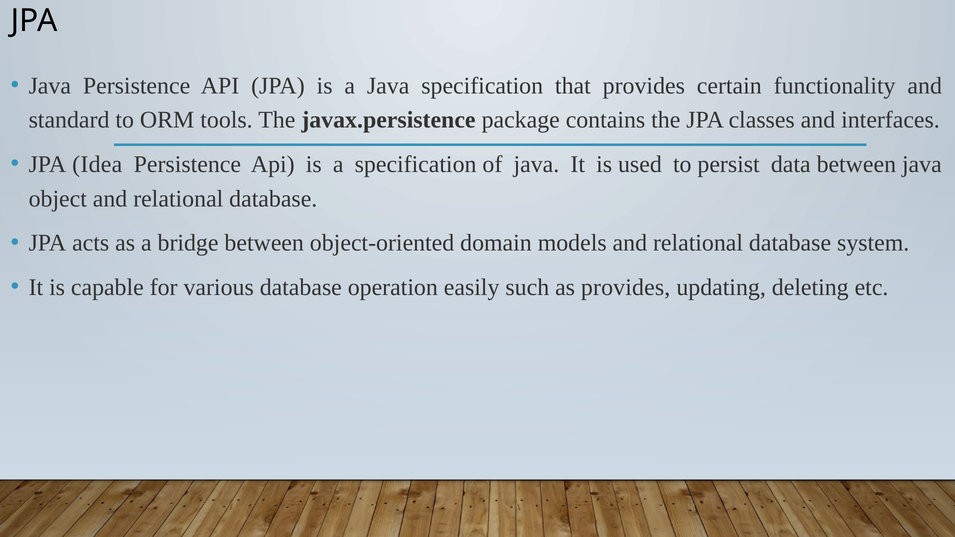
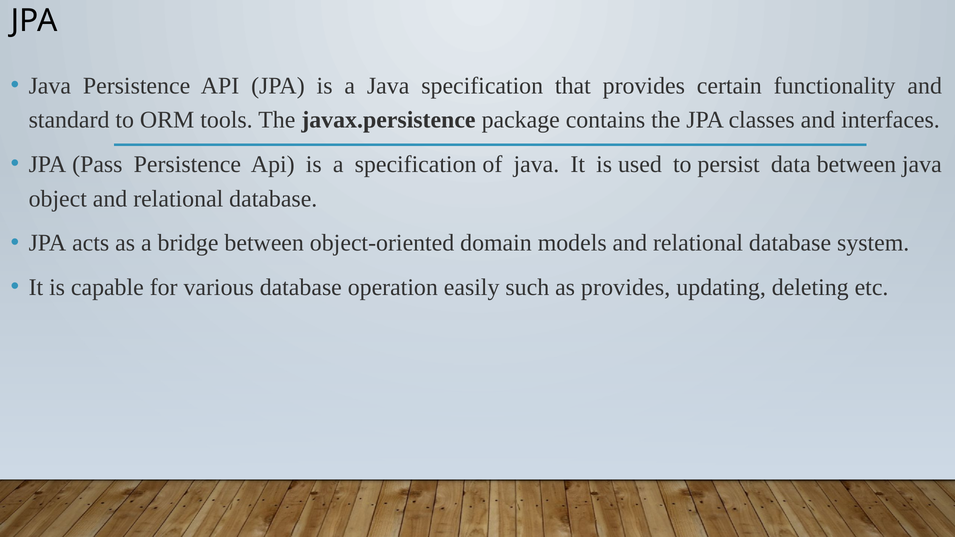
Idea: Idea -> Pass (97, 164)
